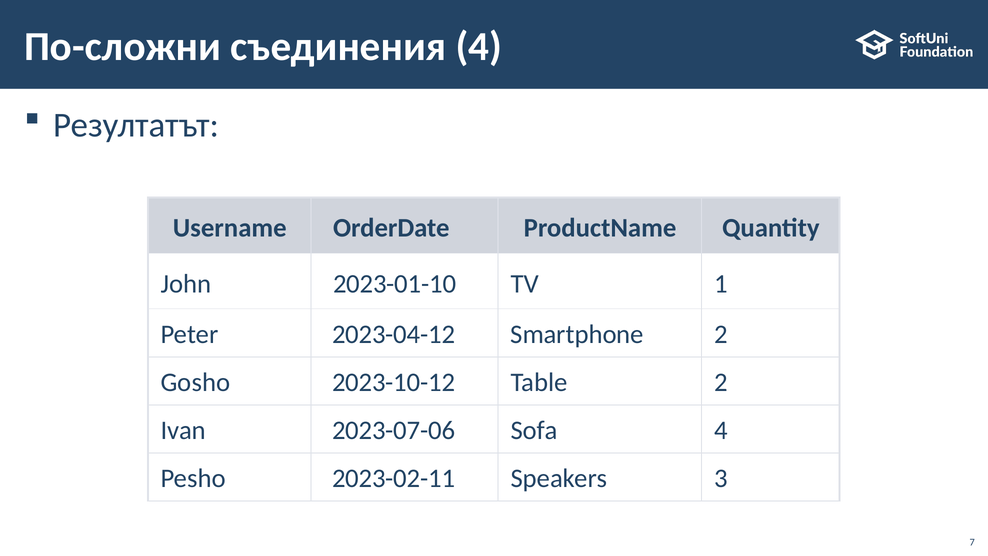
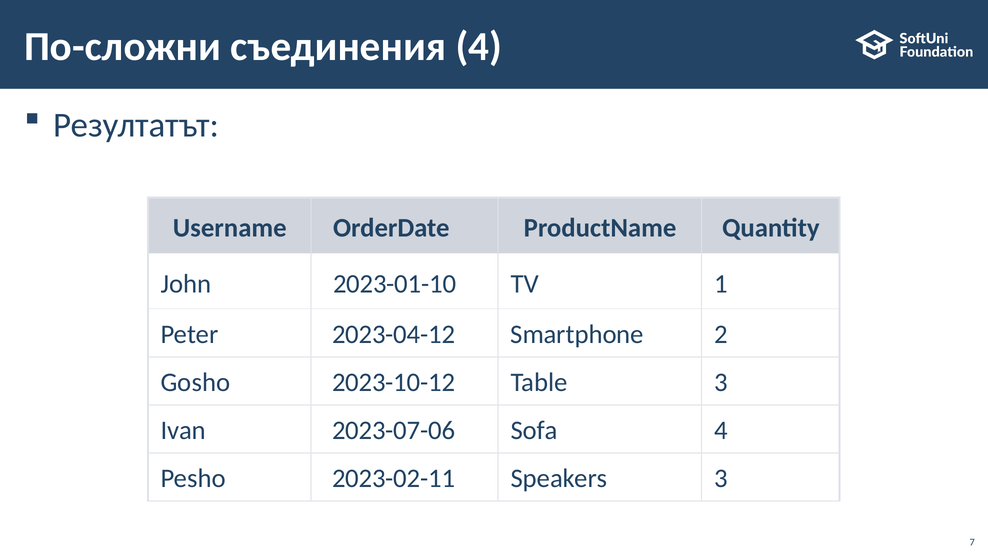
Table 2: 2 -> 3 (721, 382)
